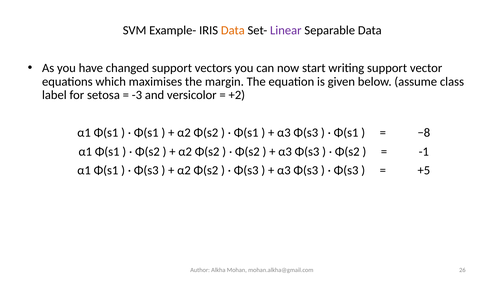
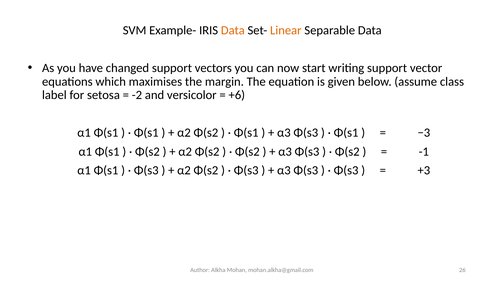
Linear colour: purple -> orange (286, 30)
-3: -3 -> -2 (137, 95)
+2: +2 -> +6 (237, 95)
−8: −8 -> −3 (424, 133)
+5: +5 -> +3 (424, 171)
